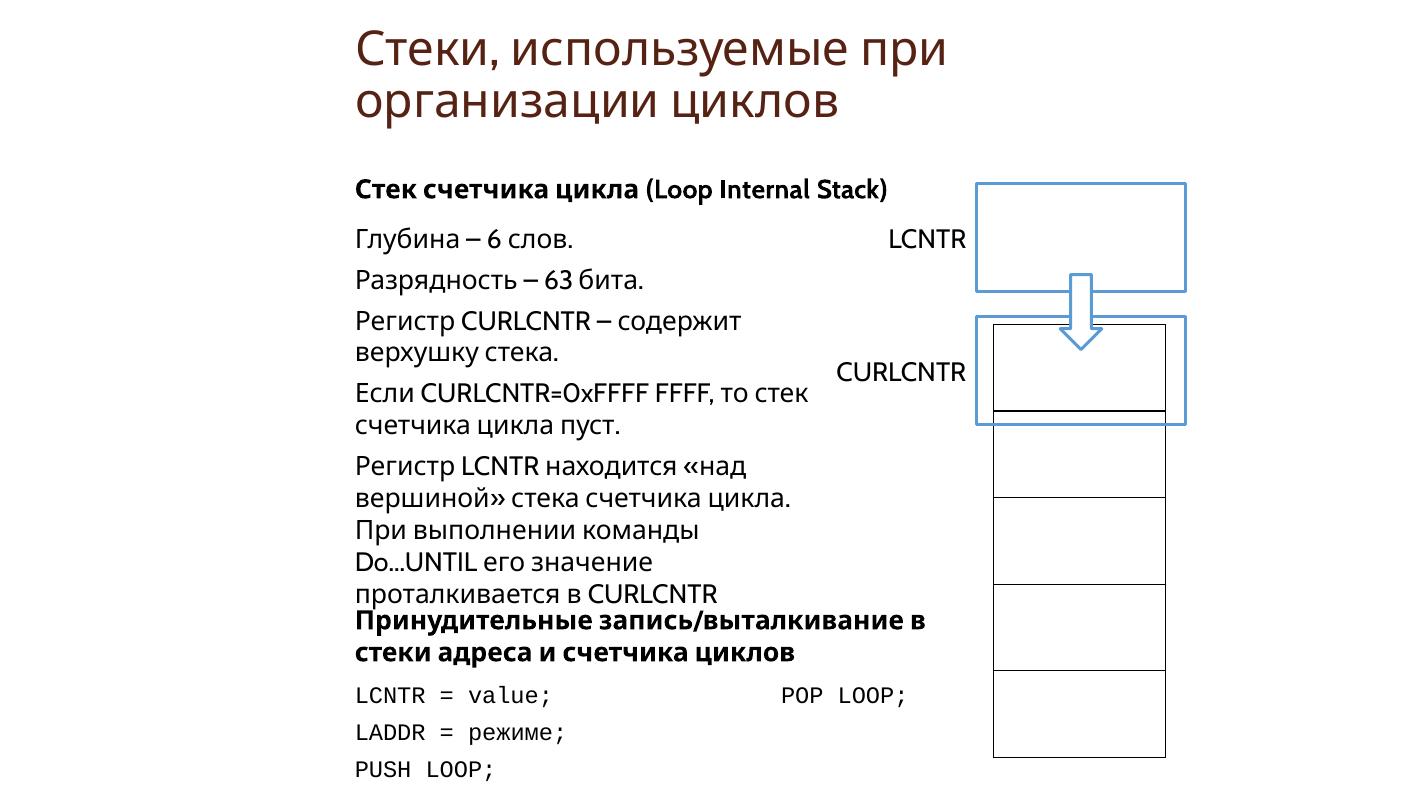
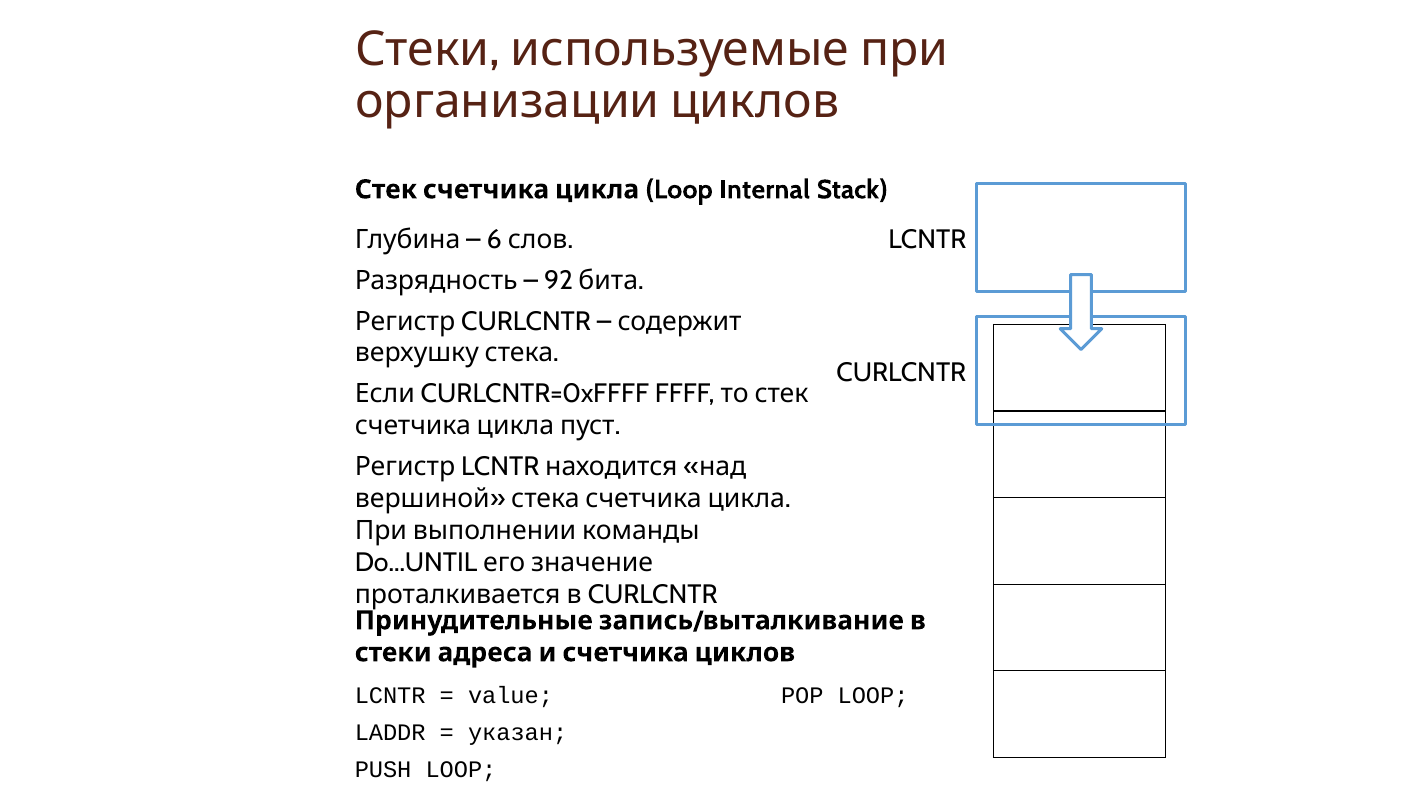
63: 63 -> 92 (559, 280)
режиме: режиме -> указан (518, 733)
